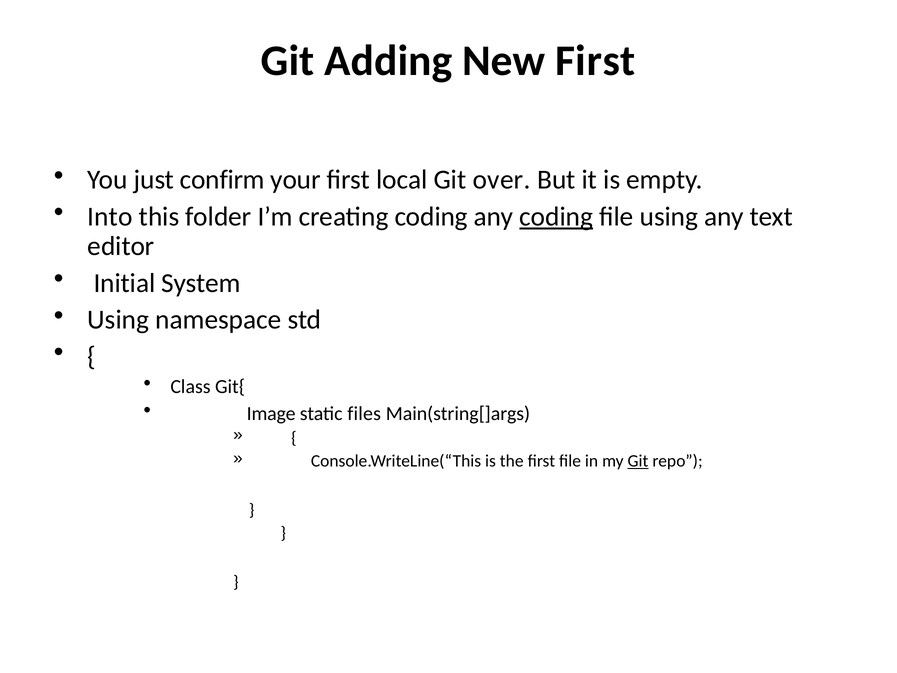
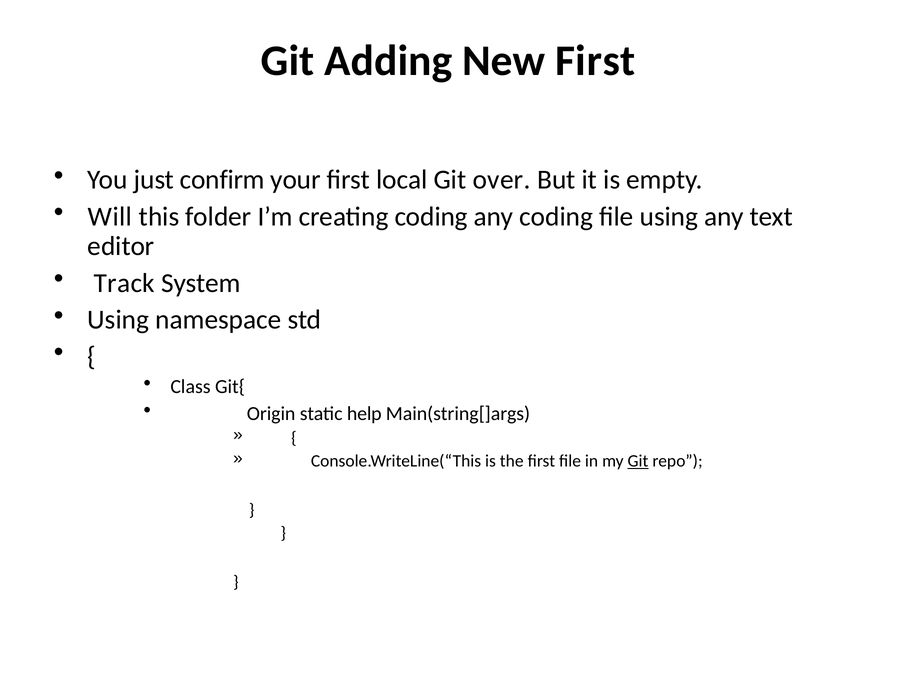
Into: Into -> Will (110, 217)
coding underline: present -> none (556, 217)
Initial: Initial -> Track (124, 283)
Image: Image -> Origin (271, 413)
files: files -> help (364, 413)
